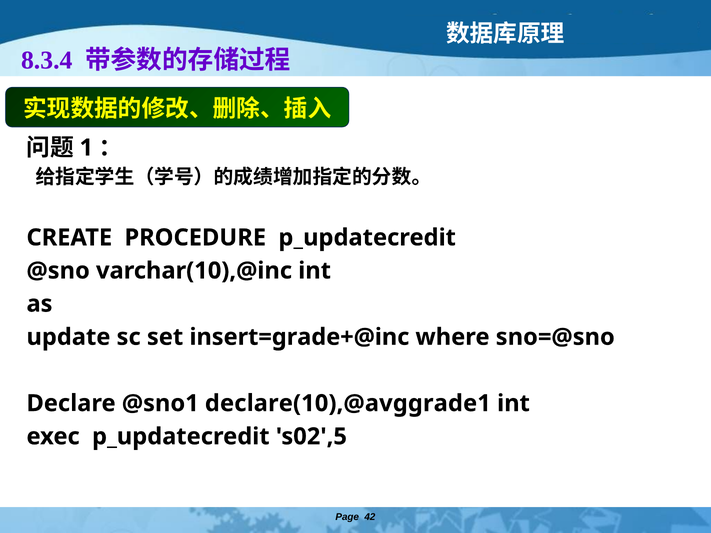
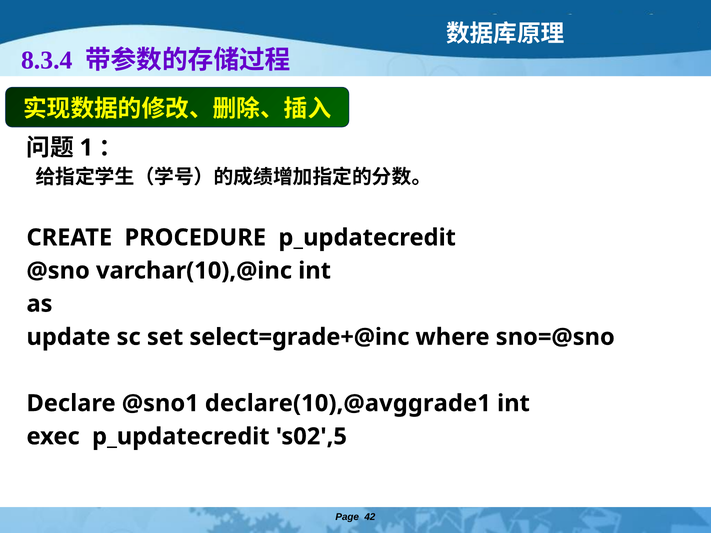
insert=grade+@inc: insert=grade+@inc -> select=grade+@inc (299, 337)
